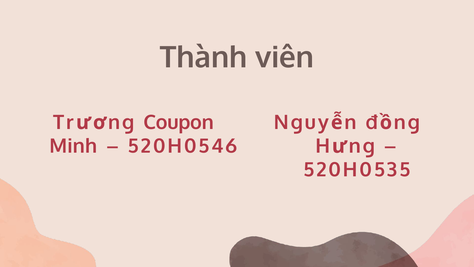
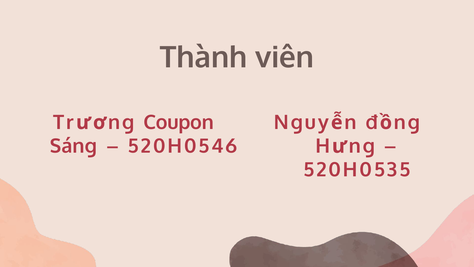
Minh: Minh -> Sáng (73, 146)
